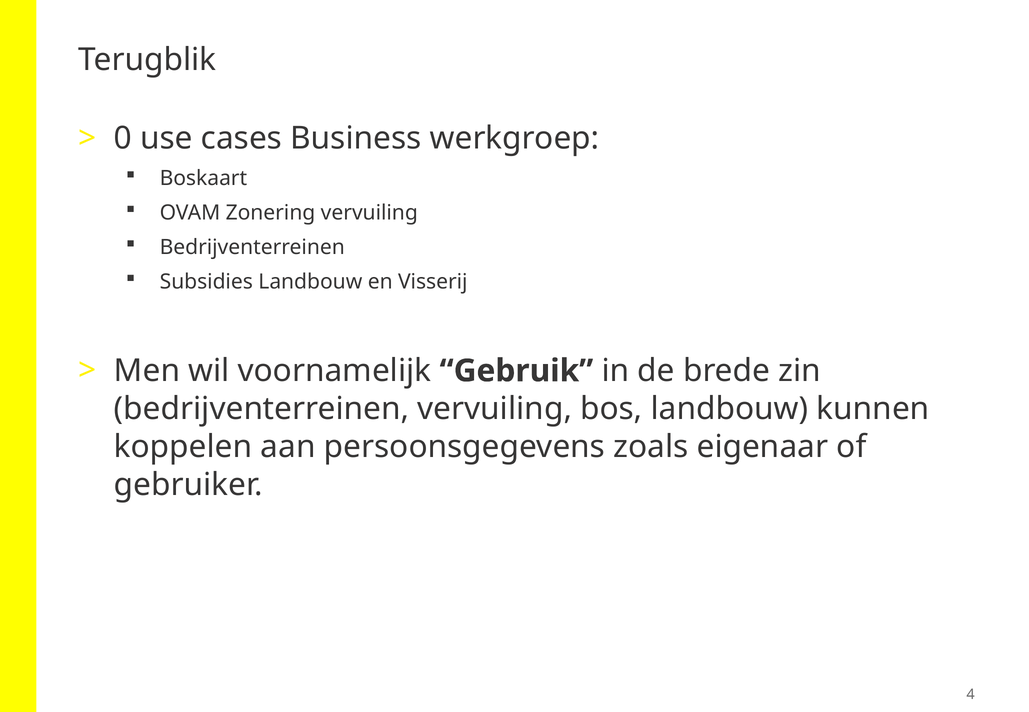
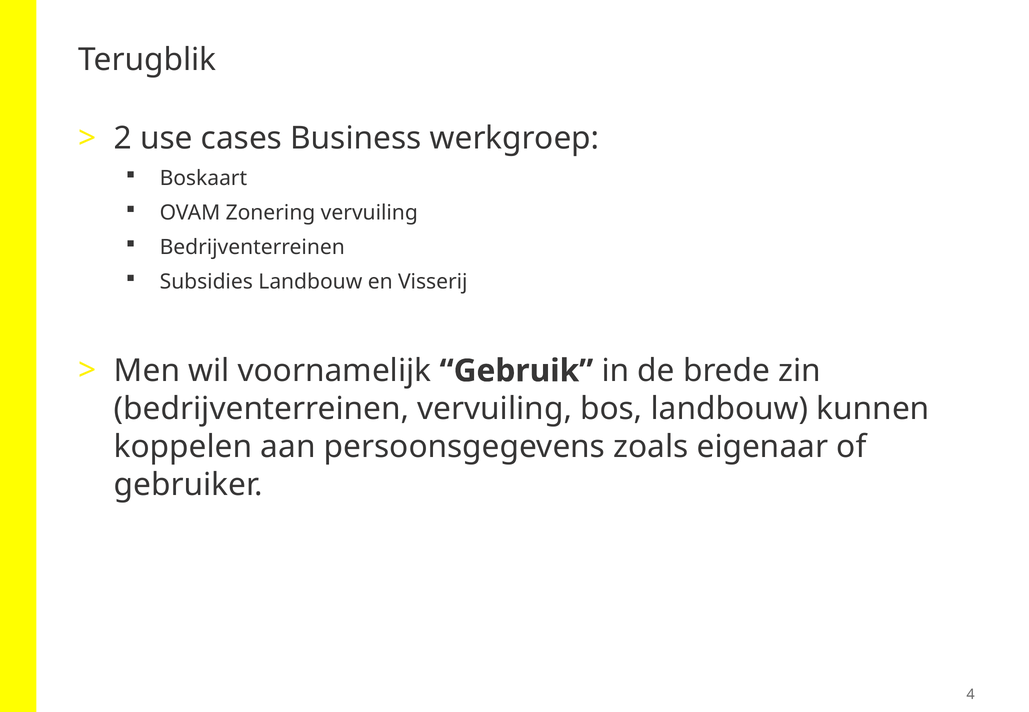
0: 0 -> 2 (123, 139)
